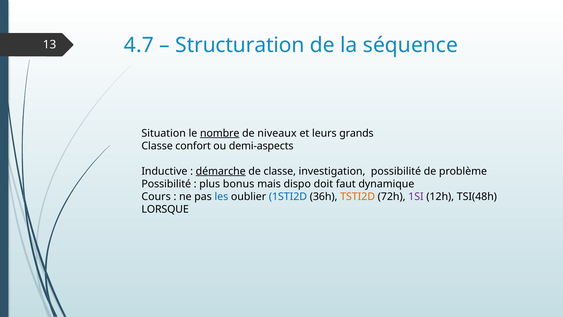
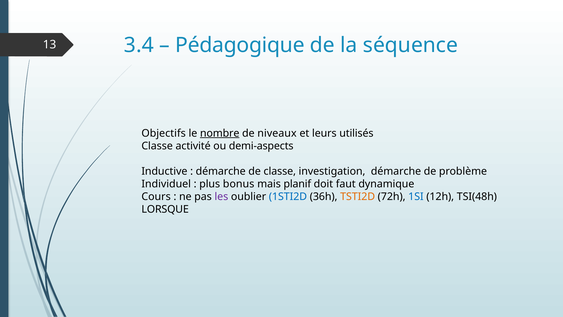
4.7: 4.7 -> 3.4 (139, 45)
Structuration: Structuration -> Pédagogique (240, 45)
Situation: Situation -> Objectifs (164, 133)
grands: grands -> utilisés (356, 133)
confort: confort -> activité (193, 146)
démarche underline: present -> none (221, 171)
investigation possibilité: possibilité -> démarche (396, 171)
Possibilité: Possibilité -> Individuel (166, 184)
dispo: dispo -> planif (297, 184)
les colour: blue -> purple (221, 196)
1SI colour: purple -> blue (416, 196)
